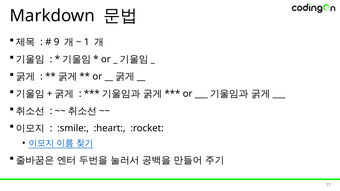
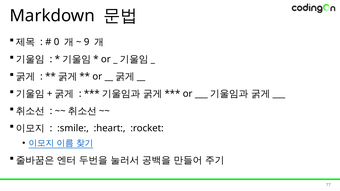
9: 9 -> 0 (57, 42)
1: 1 -> 9 (87, 42)
